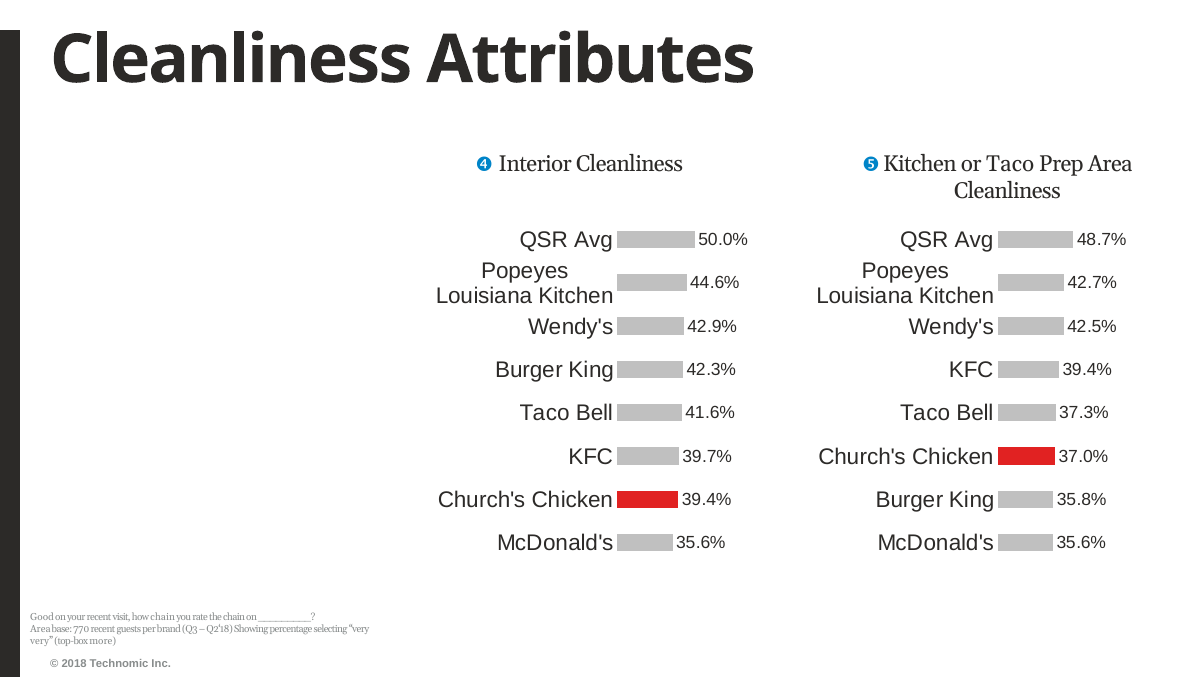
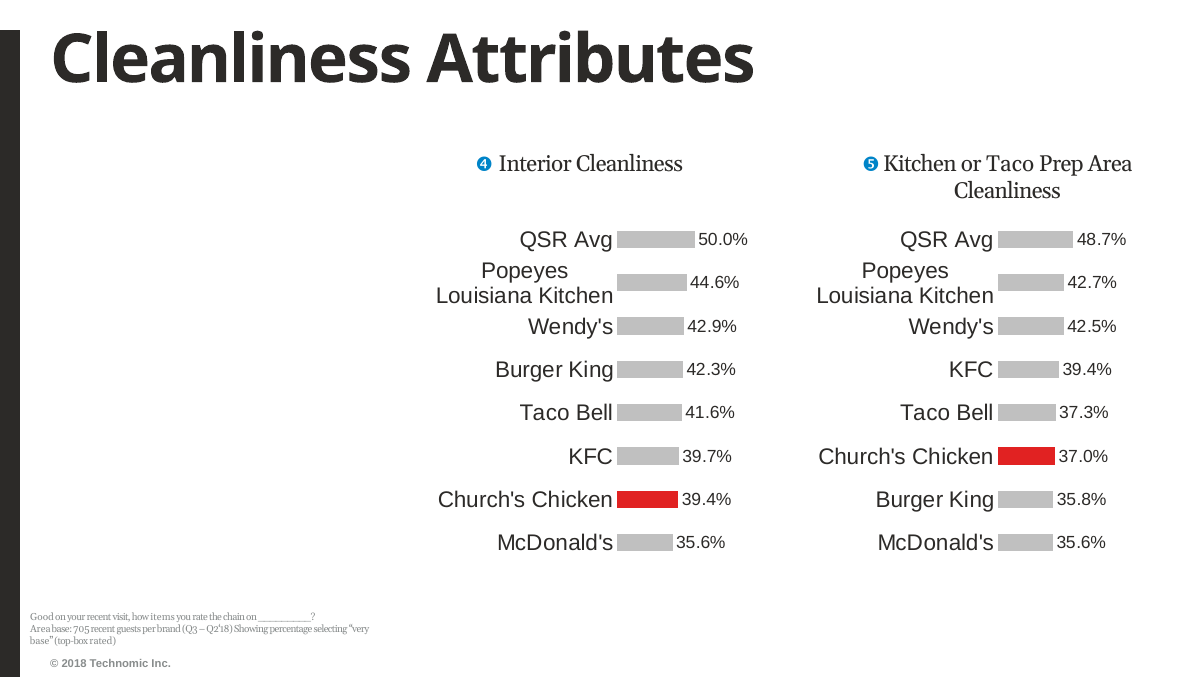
how chain: chain -> items (163, 617)
770: 770 -> 705 (81, 629)
very: very -> base (42, 641)
more: more -> rated (103, 641)
